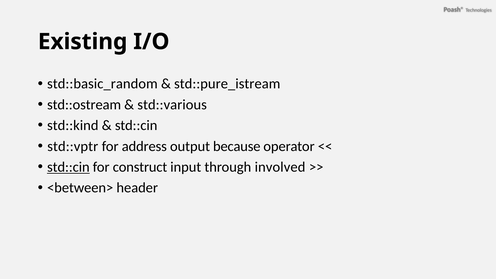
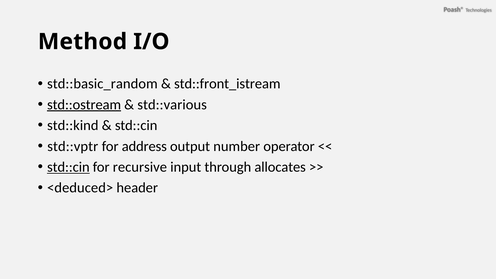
Existing: Existing -> Method (82, 42)
std::pure_istream: std::pure_istream -> std::front_istream (227, 84)
std::ostream underline: none -> present (84, 105)
because: because -> number (237, 146)
construct: construct -> recursive (140, 167)
involved: involved -> allocates (280, 167)
<between>: <between> -> <deduced> (80, 188)
